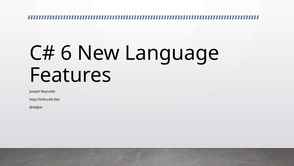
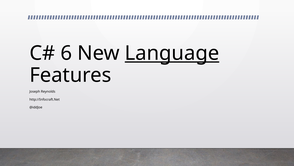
Language underline: none -> present (172, 53)
